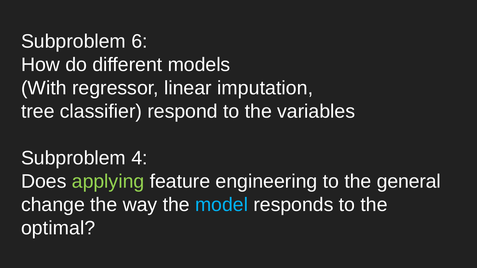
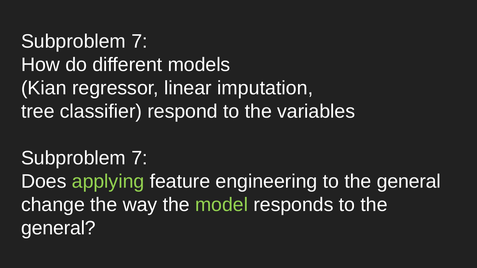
6: 6 -> 7 (139, 42)
With: With -> Kian (44, 88)
4: 4 -> 7 (139, 158)
model colour: light blue -> light green (222, 205)
optimal: optimal -> general (58, 228)
